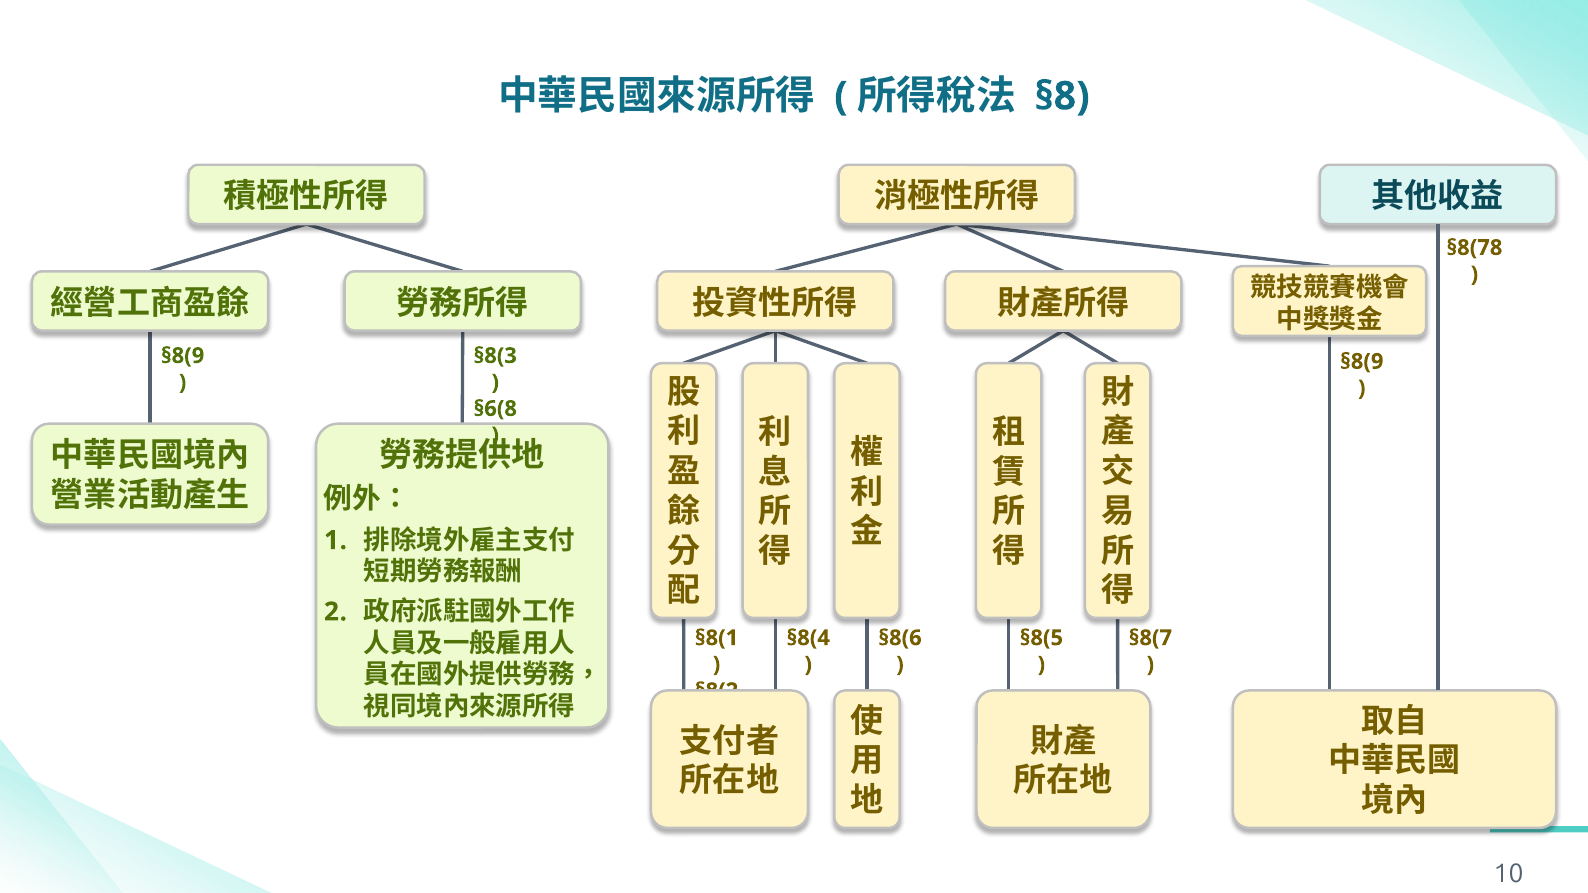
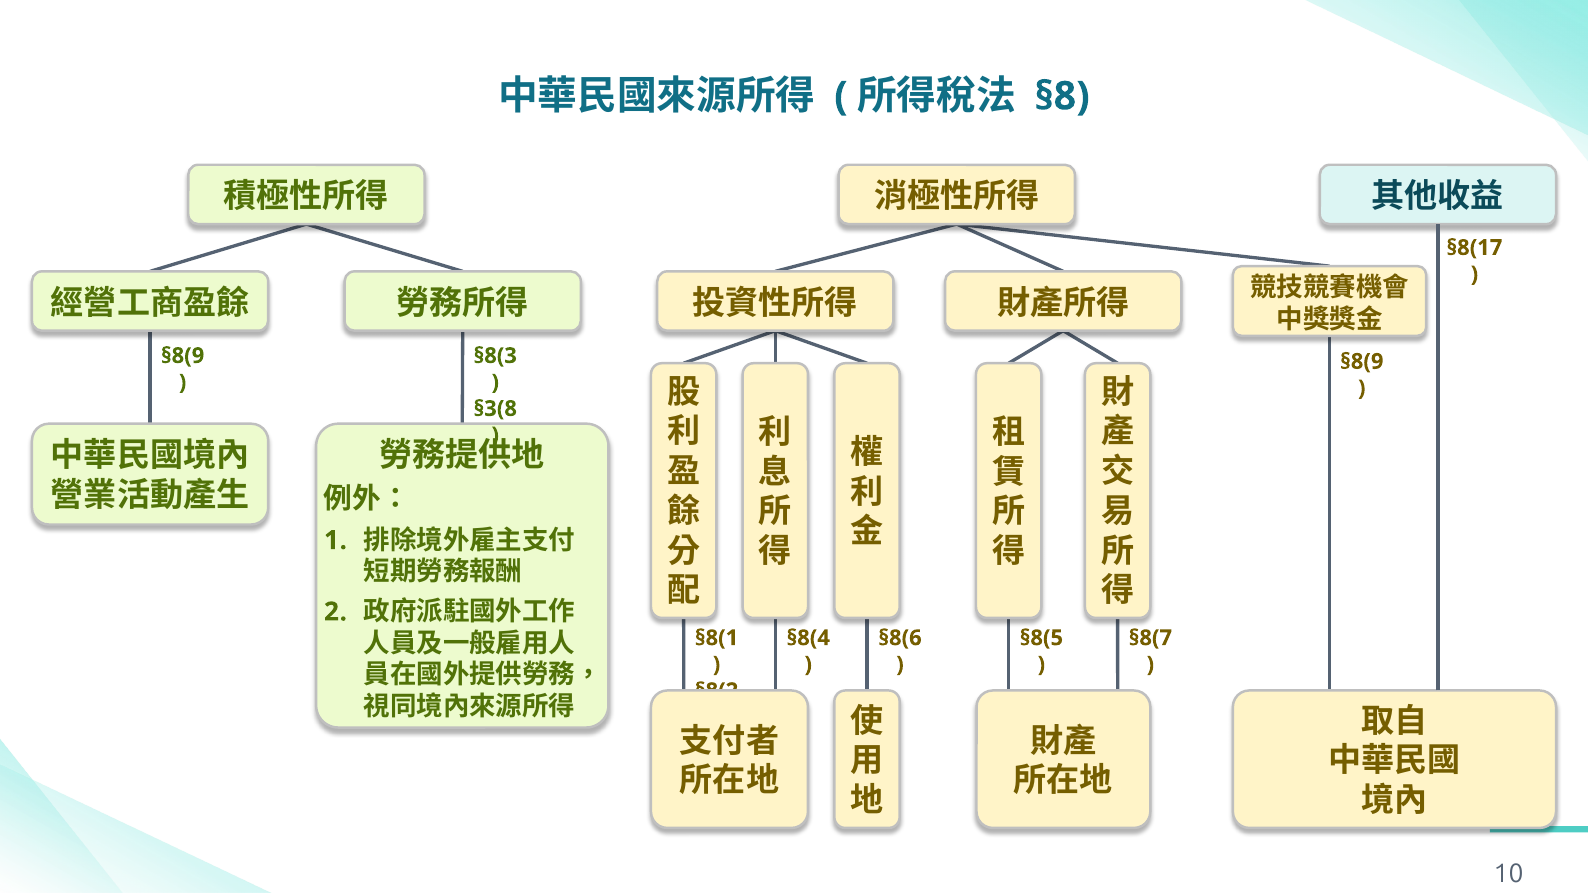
§8(78: §8(78 -> §8(17 (1474, 248)
§6(8: §6(8 -> §3(8 (495, 409)
